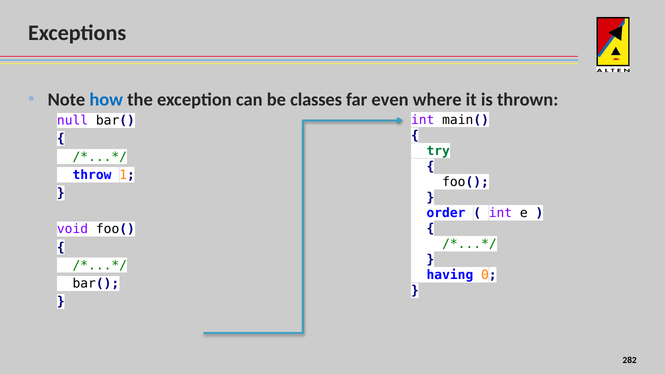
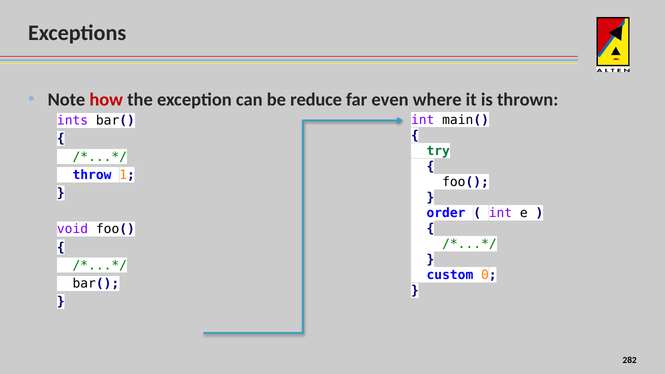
how colour: blue -> red (106, 100)
classes: classes -> reduce (316, 100)
null: null -> ints (73, 121)
having: having -> custom (450, 275)
